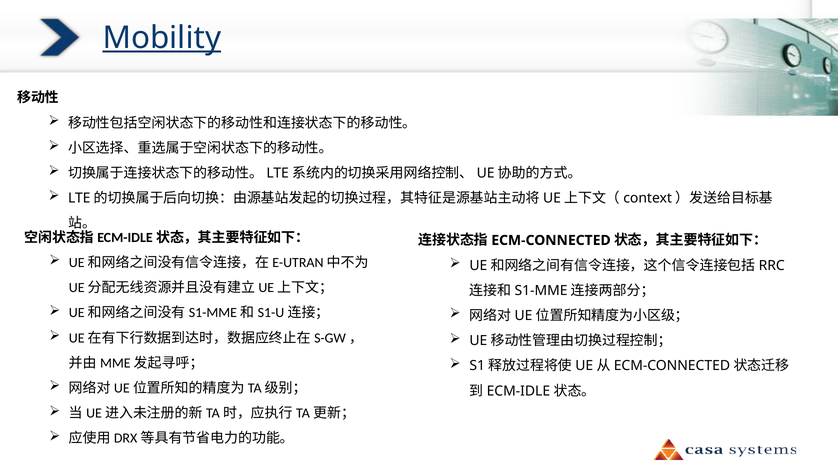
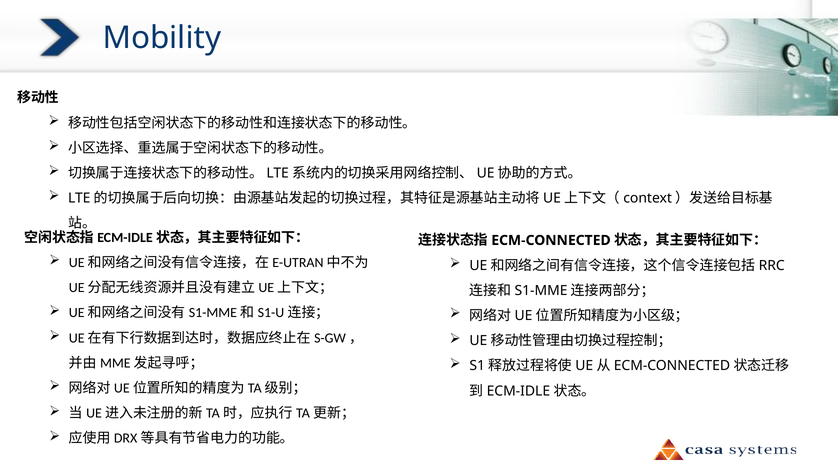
Mobility underline: present -> none (162, 38)
